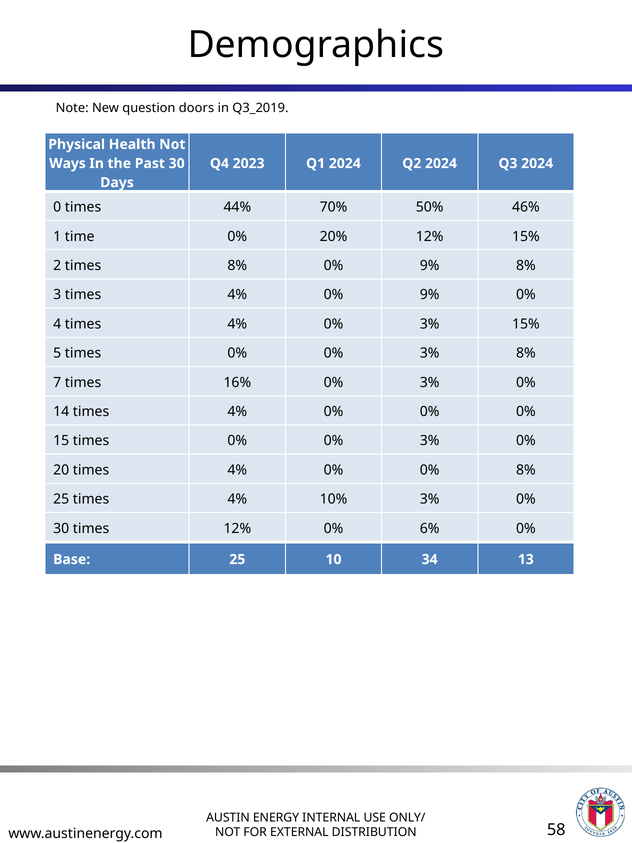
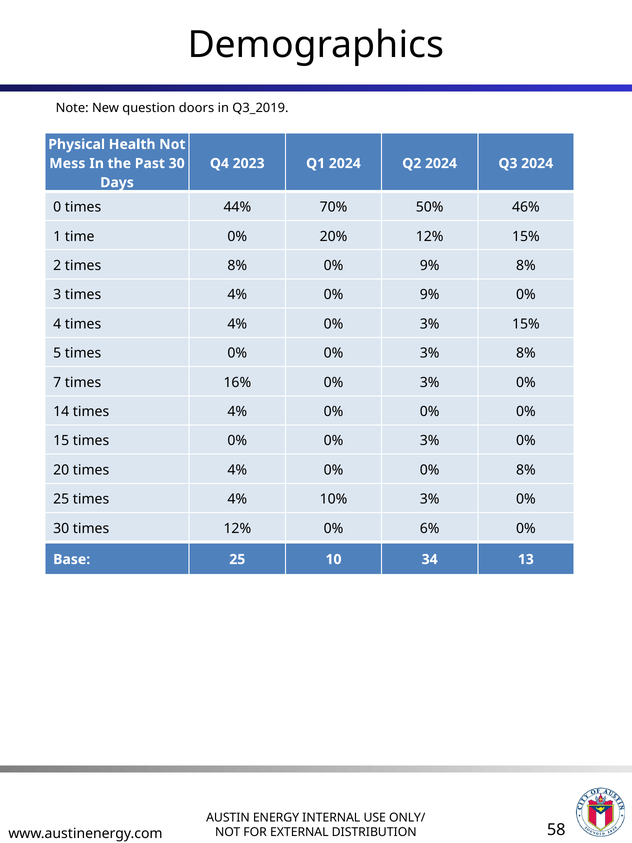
Ways: Ways -> Mess (67, 163)
